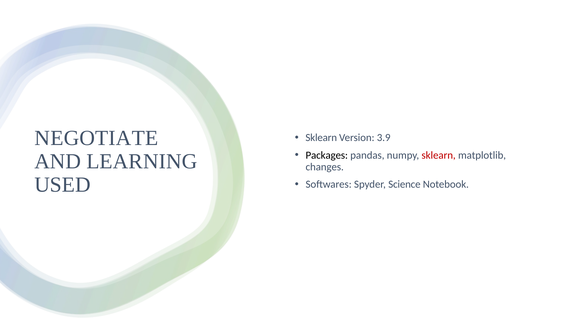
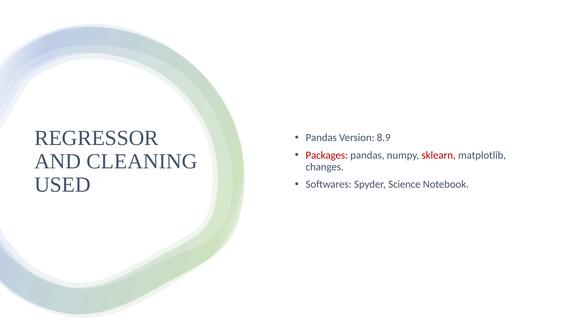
NEGOTIATE: NEGOTIATE -> REGRESSOR (97, 138)
Sklearn: Sklearn -> Pandas (321, 138)
3.9: 3.9 -> 8.9 (384, 138)
Packages colour: black -> red (327, 155)
LEARNING: LEARNING -> CLEANING (142, 161)
